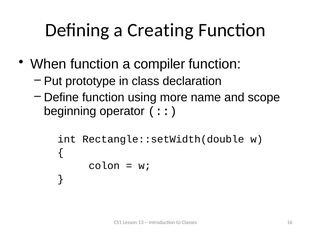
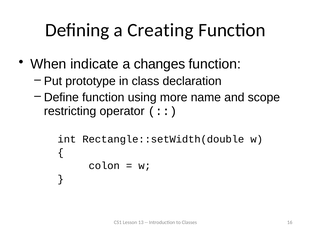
When function: function -> indicate (94, 64)
compiler: compiler -> changes (160, 64)
beginning: beginning -> restricting (70, 111)
